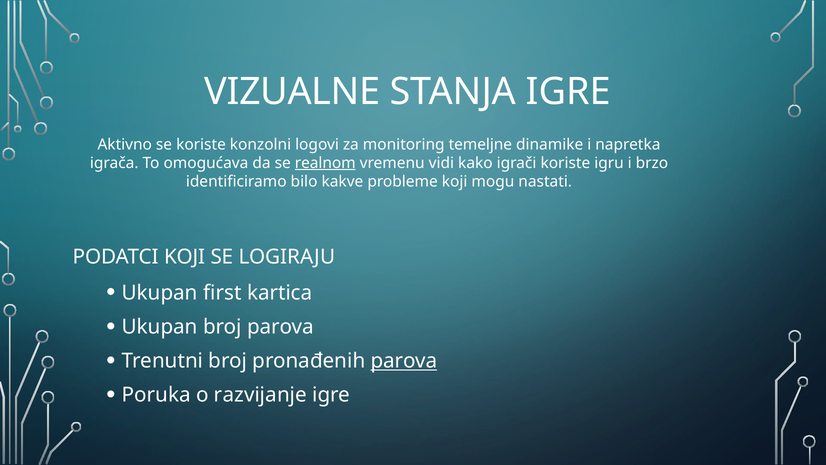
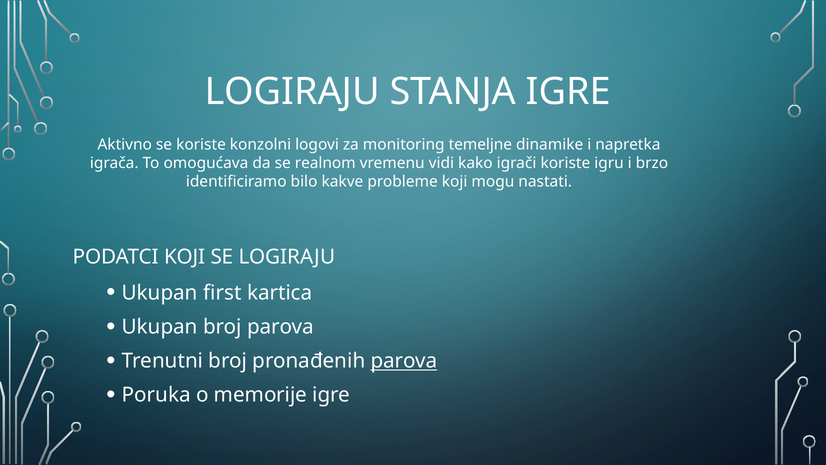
VIZUALNE: VIZUALNE -> LOGIRAJU (292, 92)
realnom underline: present -> none (325, 163)
razvijanje: razvijanje -> memorije (261, 395)
